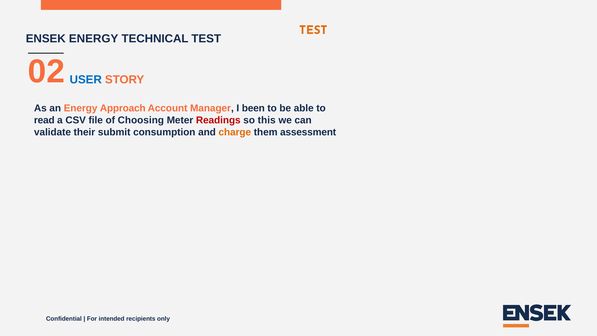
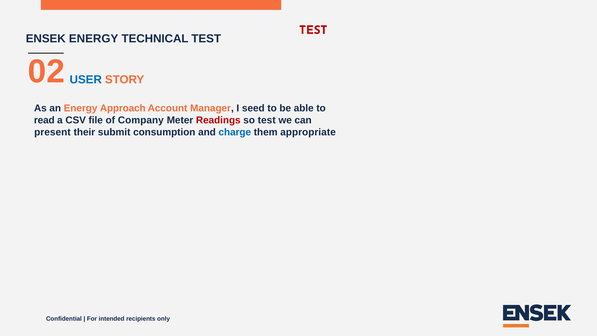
TEST colour: orange -> red (313, 30)
been: been -> seed (253, 108)
Choosing: Choosing -> Company (141, 120)
so this: this -> test (267, 120)
validate: validate -> present (52, 132)
charge colour: orange -> blue (235, 132)
assessment: assessment -> appropriate (308, 132)
